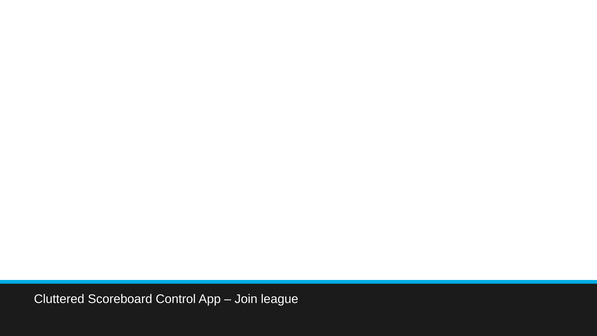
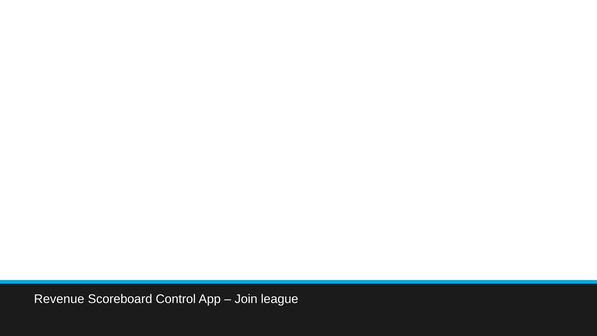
Cluttered: Cluttered -> Revenue (59, 299)
